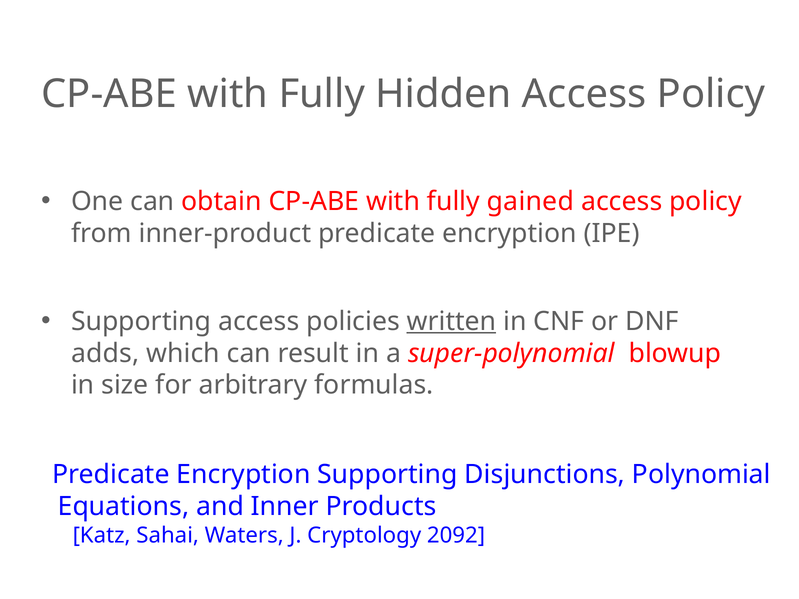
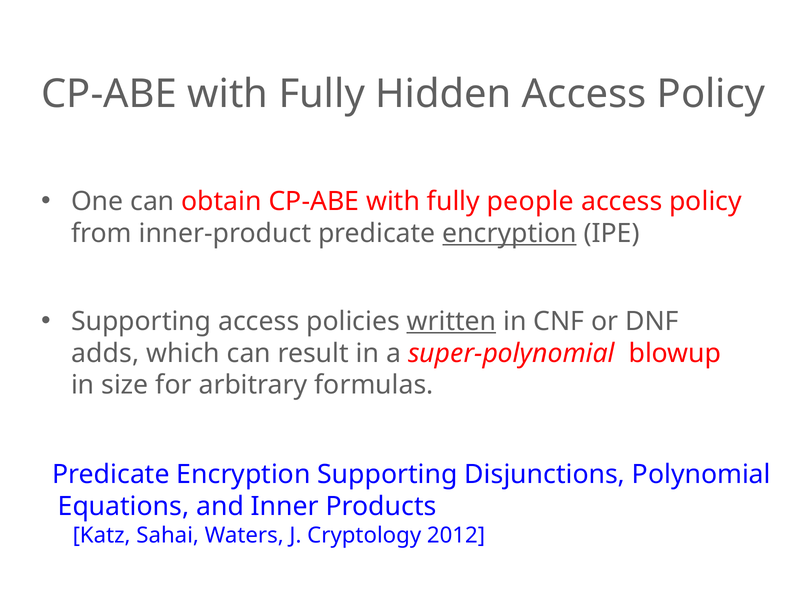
gained: gained -> people (530, 202)
encryption underline: none -> present (510, 234)
2092: 2092 -> 2012 (456, 535)
